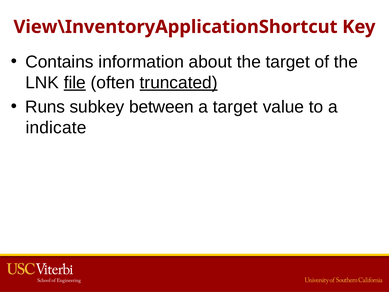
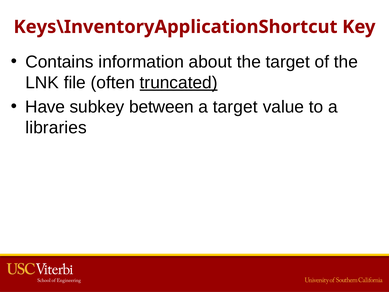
View\InventoryApplicationShortcut: View\InventoryApplicationShortcut -> Keys\InventoryApplicationShortcut (175, 27)
file underline: present -> none (75, 83)
Runs: Runs -> Have (45, 107)
indicate: indicate -> libraries (56, 128)
